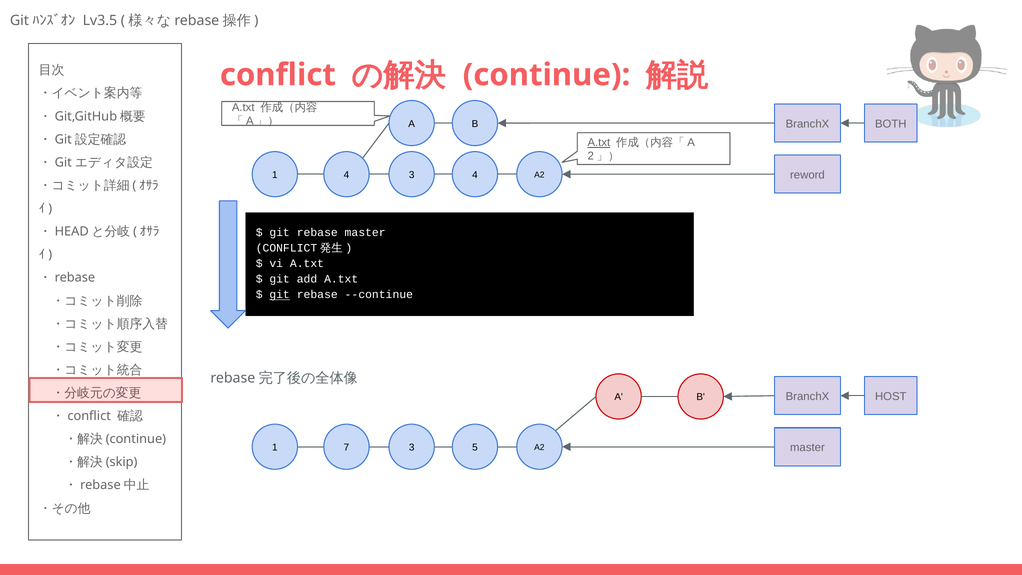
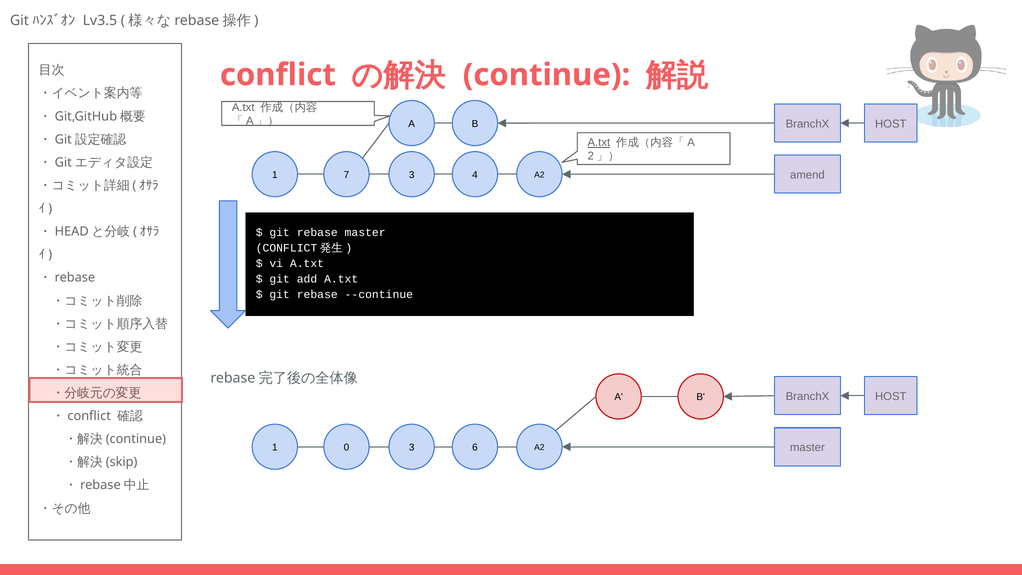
BOTH: BOTH -> HOST (891, 124)
reword: reword -> amend (807, 175)
1 4: 4 -> 7 (346, 175)
git underline: present -> none (280, 295)
7: 7 -> 0 (346, 447)
5: 5 -> 6 (475, 447)
